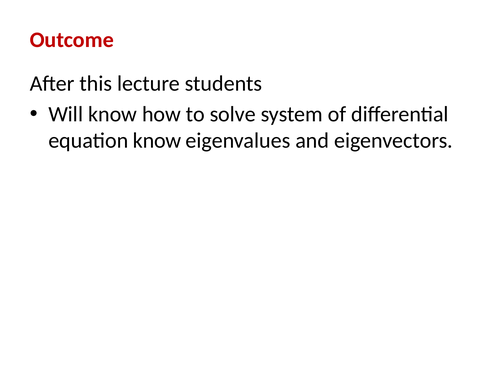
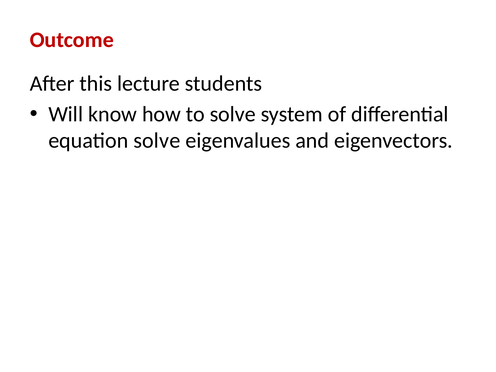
equation know: know -> solve (157, 141)
